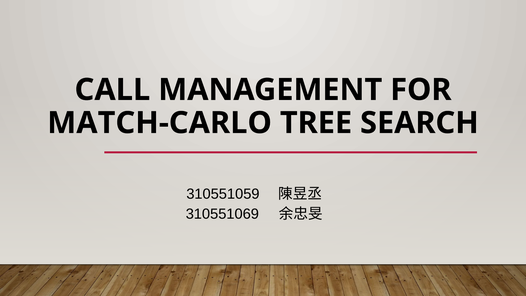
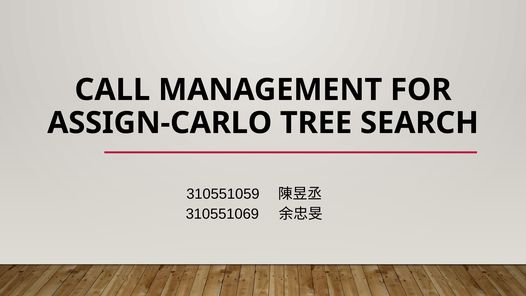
MATCH-CARLO: MATCH-CARLO -> ASSIGN-CARLO (160, 123)
